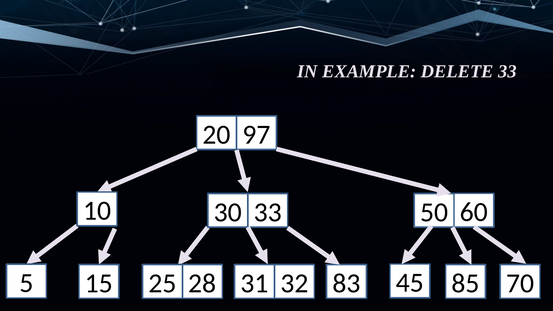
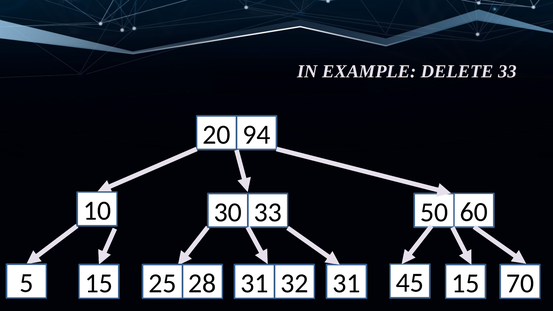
97: 97 -> 94 (257, 135)
28 83: 83 -> 31 (346, 283)
32 85: 85 -> 15 (466, 283)
